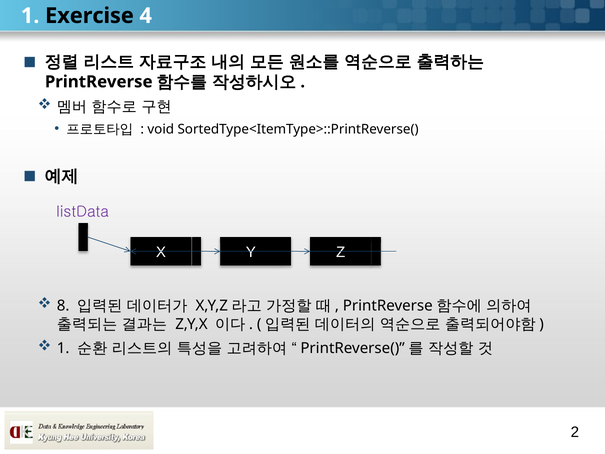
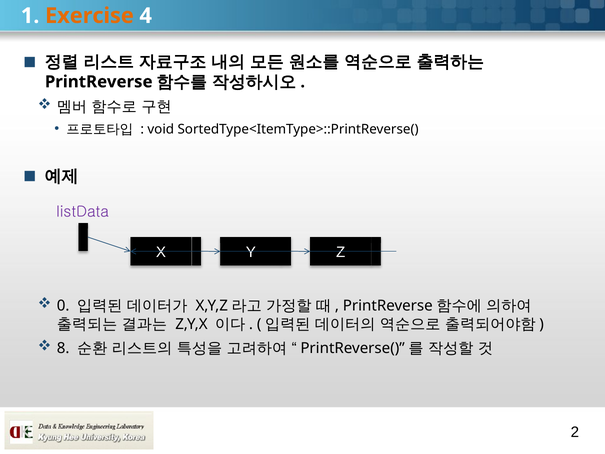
Exercise colour: black -> orange (89, 16)
8: 8 -> 0 (63, 306)
1: 1 -> 8 (63, 348)
